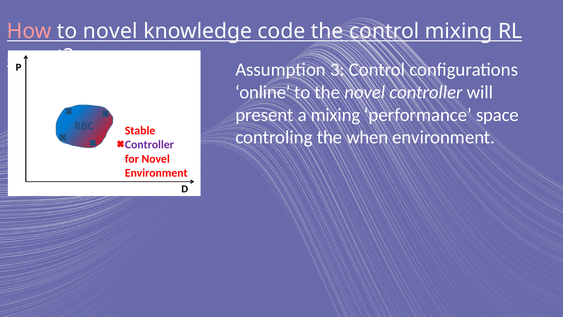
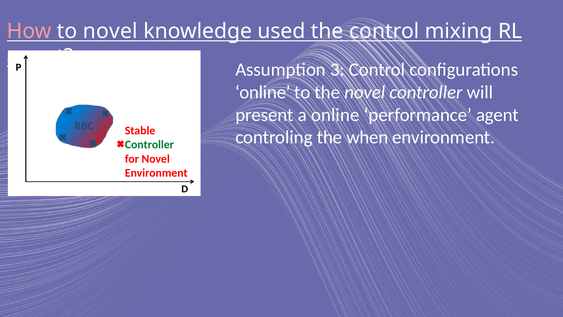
code: code -> used (281, 31)
a mixing: mixing -> online (335, 115)
performance space: space -> agent (497, 115)
Controller colour: purple -> green (149, 145)
